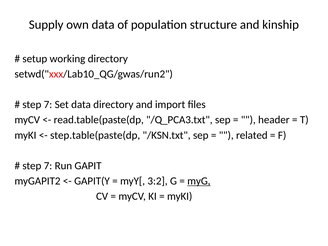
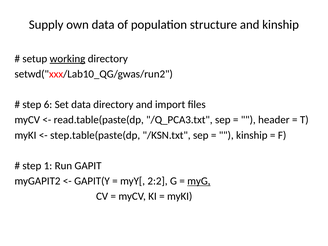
working underline: none -> present (67, 59)
7: 7 -> 6 (48, 105)
related: related -> kinship (252, 135)
7: 7 -> 1 (48, 166)
3:2: 3:2 -> 2:2 (158, 181)
